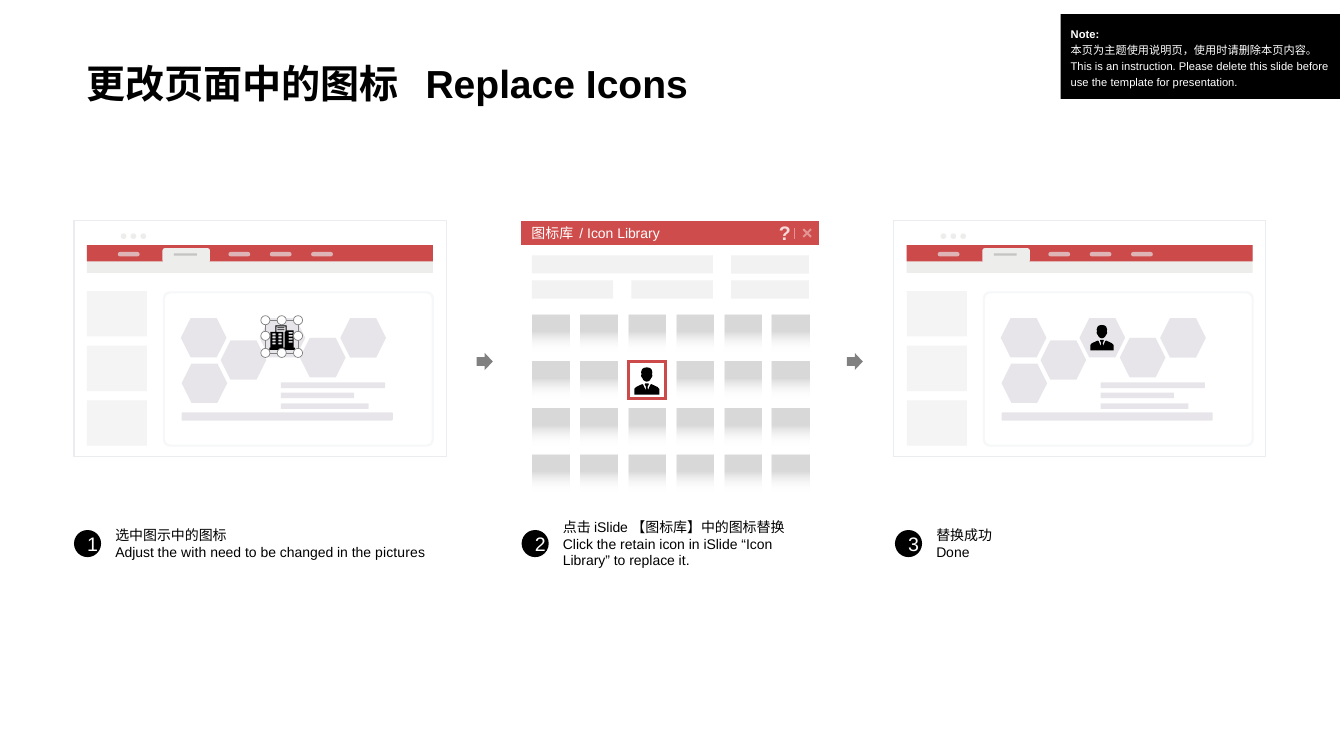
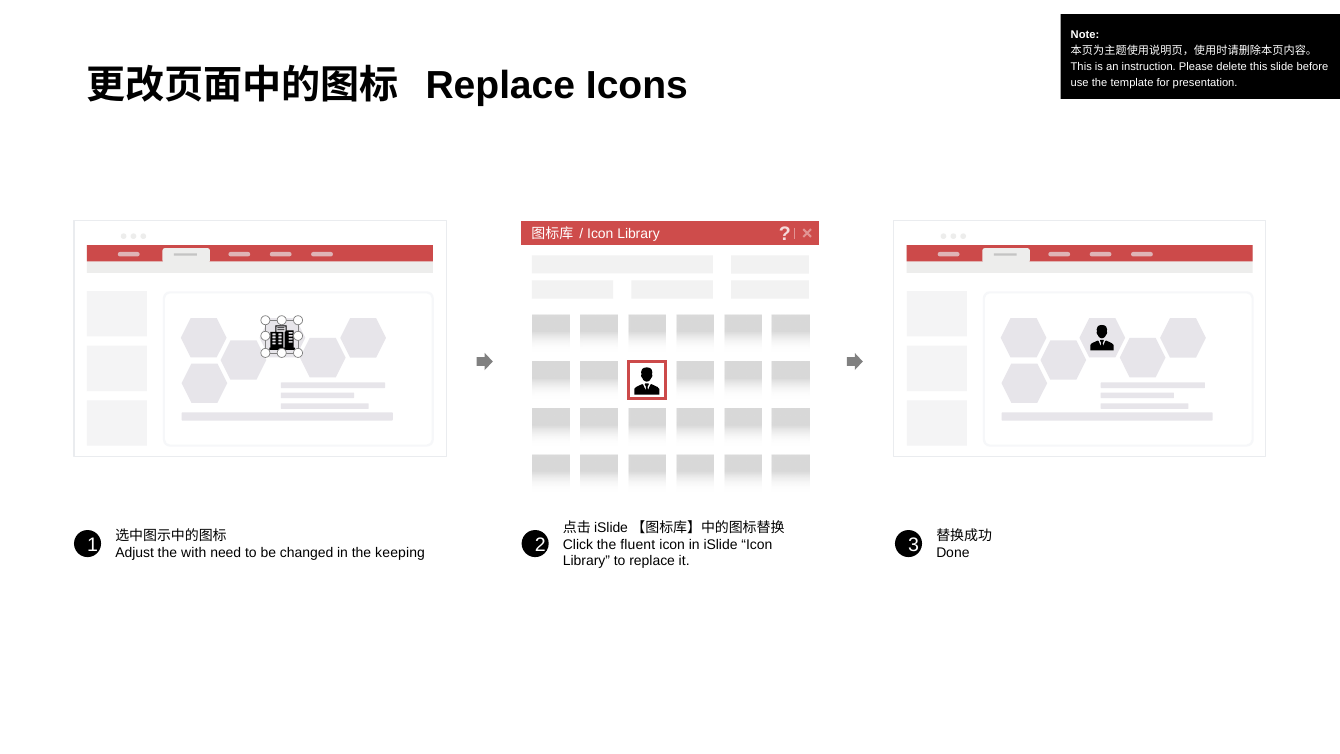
retain: retain -> fluent (638, 544)
pictures: pictures -> keeping (400, 553)
